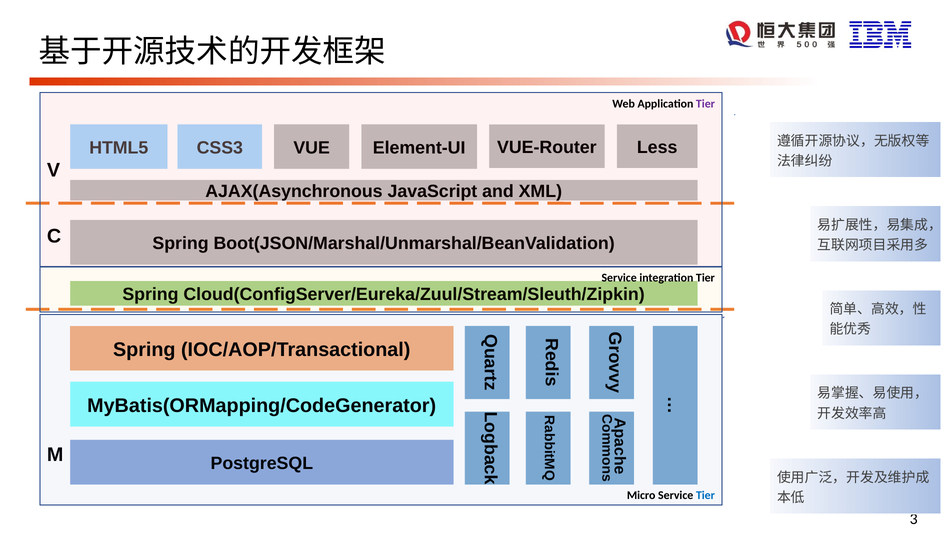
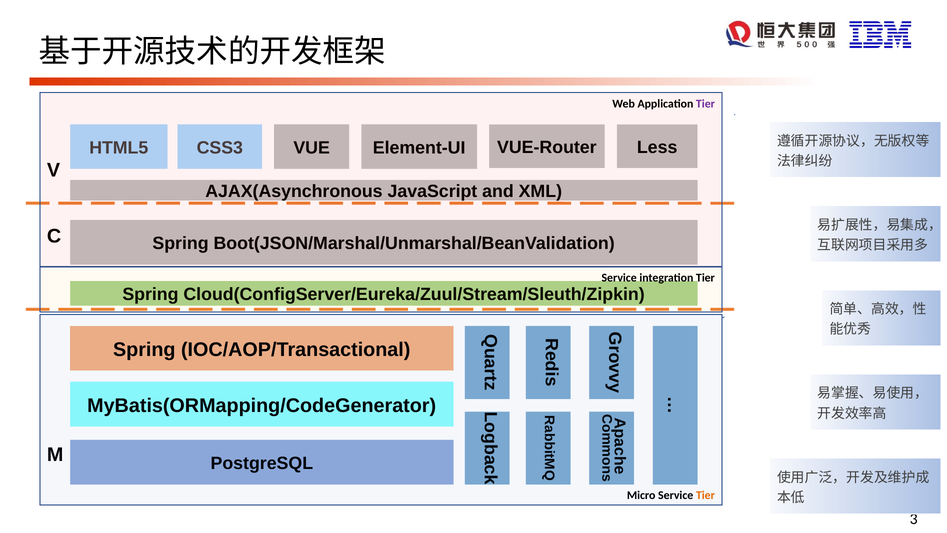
Tier colour: blue -> orange (705, 495)
